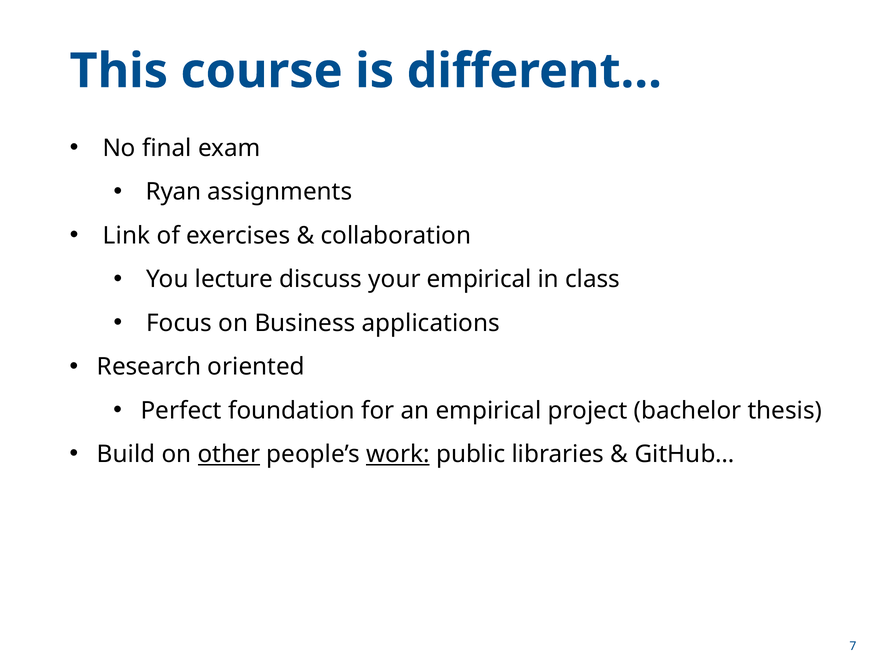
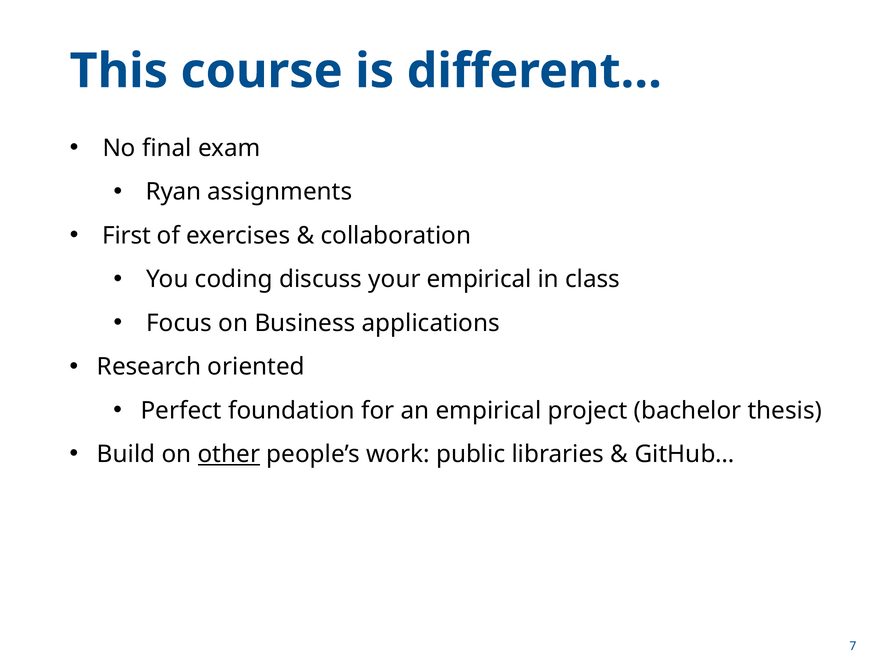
Link: Link -> First (127, 236)
lecture: lecture -> coding (234, 280)
work underline: present -> none (398, 455)
